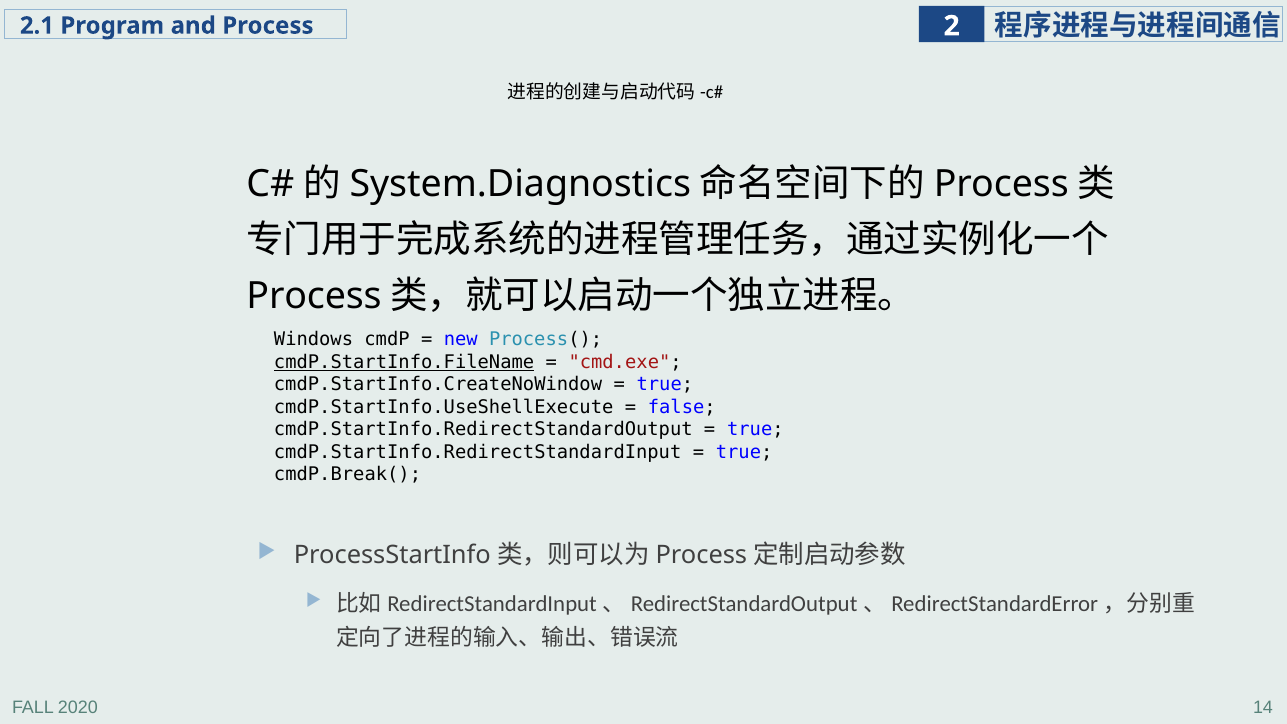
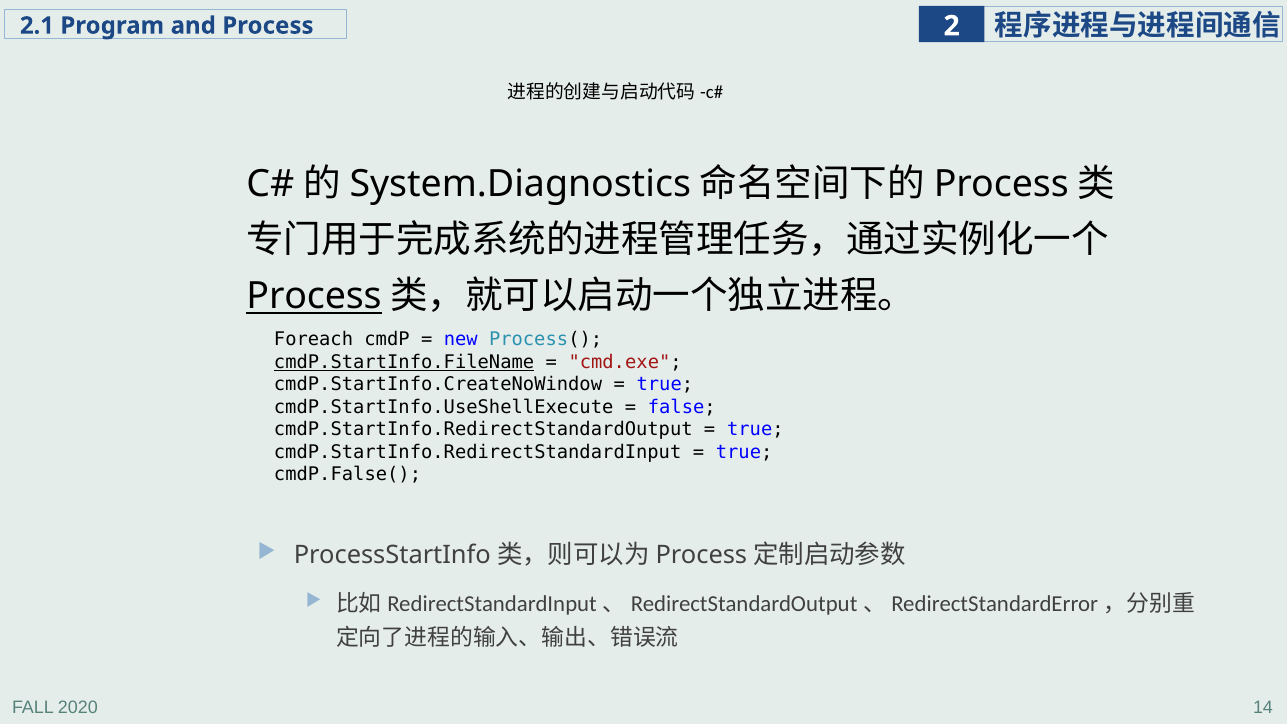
Process underline: none -> present (314, 297)
Windows: Windows -> Foreach (314, 340)
cmdP.Break(: cmdP.Break( -> cmdP.False( (348, 475)
